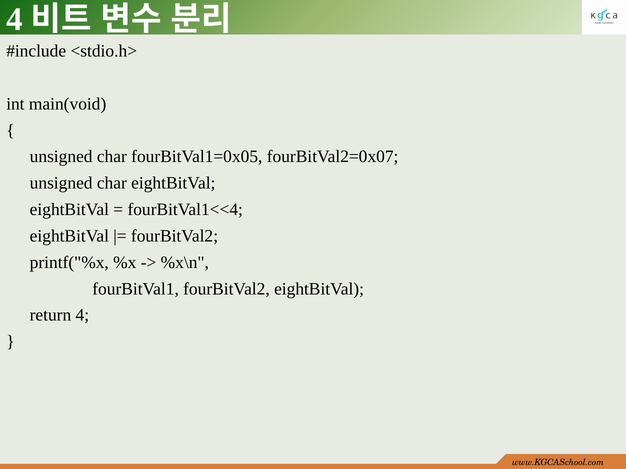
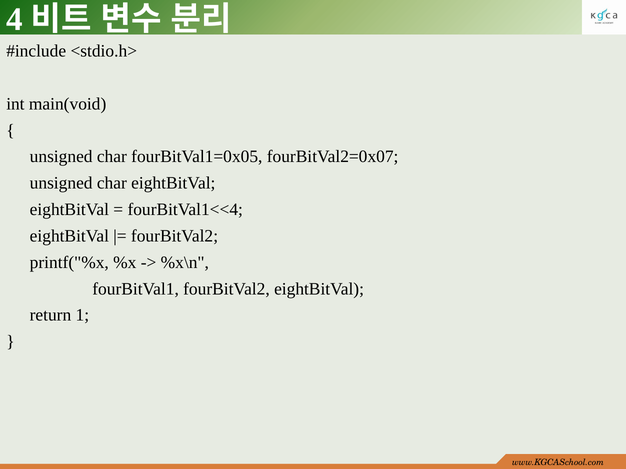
return 4: 4 -> 1 (82, 316)
